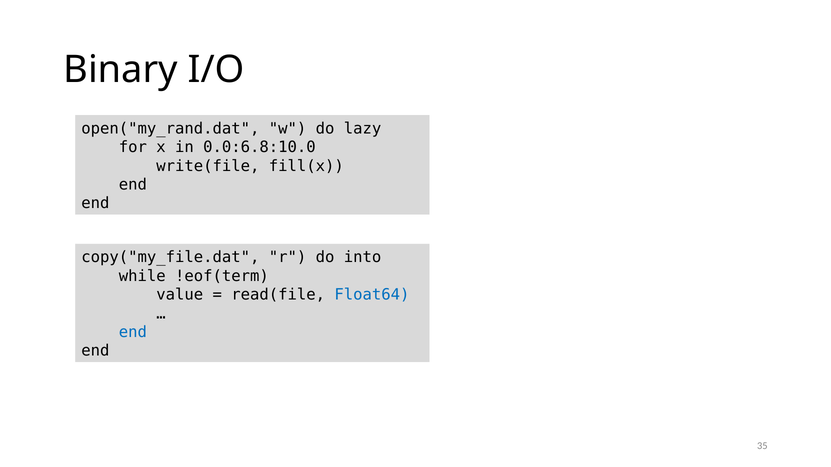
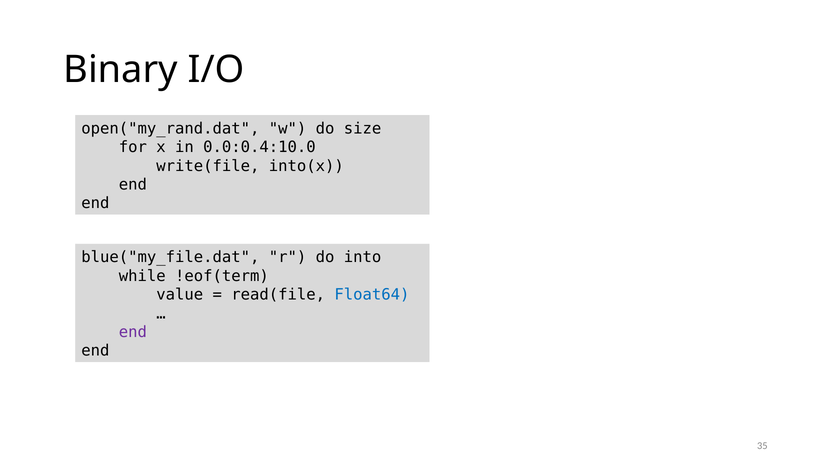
lazy: lazy -> size (363, 129)
0.0:6.8:10.0: 0.0:6.8:10.0 -> 0.0:0.4:10.0 (259, 147)
fill(x: fill(x -> into(x (306, 166)
copy("my_file.dat: copy("my_file.dat -> blue("my_file.dat (170, 258)
end colour: blue -> purple (133, 332)
